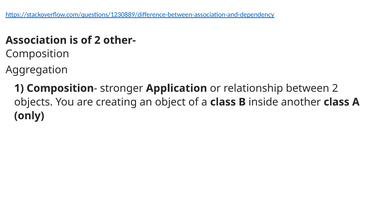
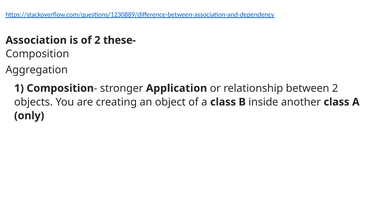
other-: other- -> these- (120, 40)
